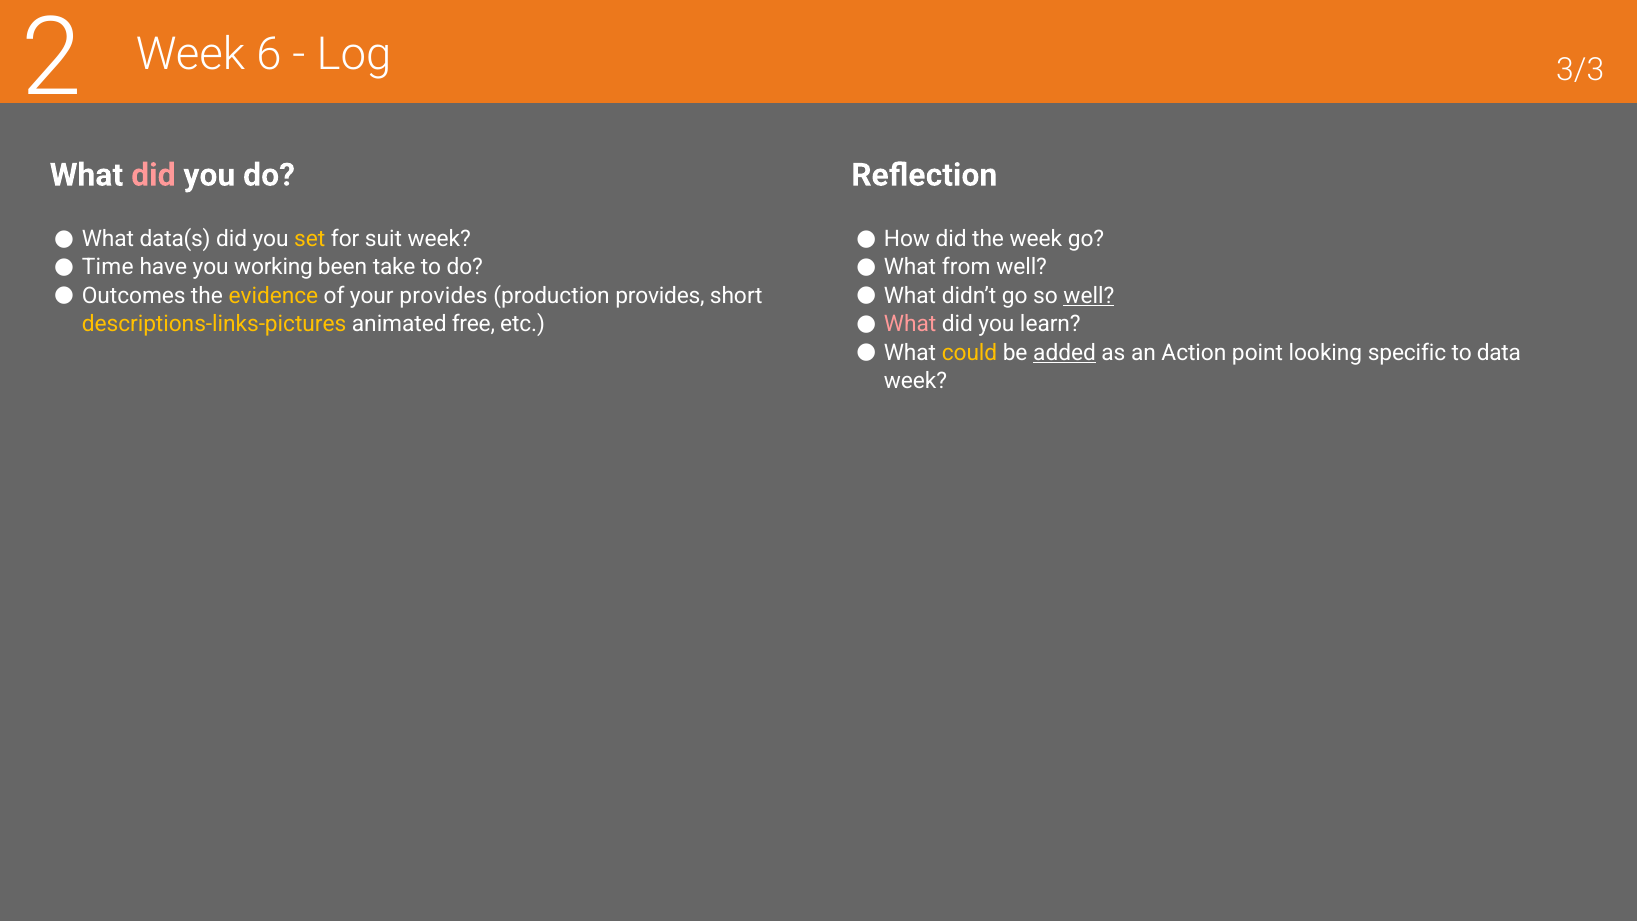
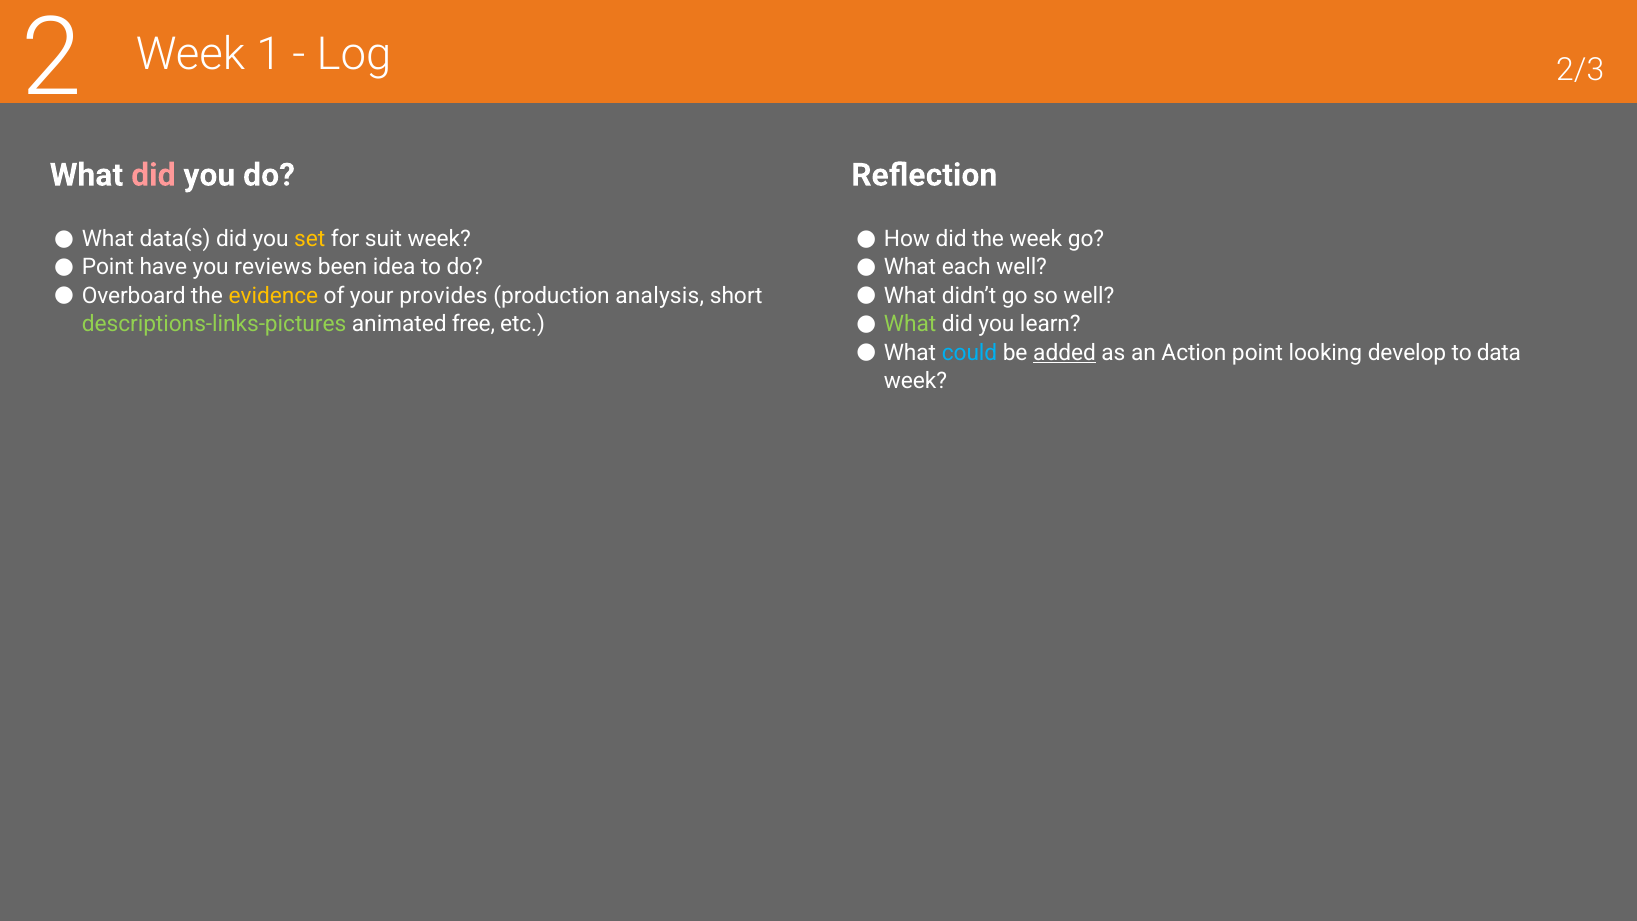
6: 6 -> 1 (269, 54)
3/3: 3/3 -> 2/3 (1580, 70)
Time: Time -> Point (108, 267)
working: working -> reviews (273, 267)
take: take -> idea (394, 267)
from: from -> each (966, 267)
Outcomes: Outcomes -> Overboard (134, 296)
production provides: provides -> analysis (660, 296)
well underline: present -> none (1089, 296)
What colour: pink -> light green (910, 324)
descriptions-links-pictures colour: yellow -> light green (214, 324)
could colour: yellow -> light blue (970, 352)
specific: specific -> develop (1407, 352)
